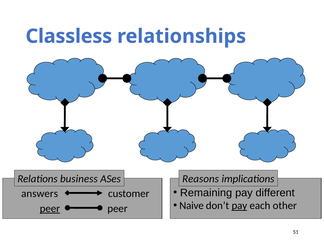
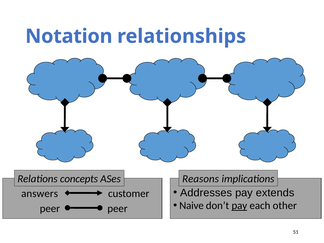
Classless: Classless -> Notation (69, 36)
business: business -> concepts (79, 179)
Remaining: Remaining -> Addresses (206, 193)
different: different -> extends (275, 193)
peer underline: present -> none (50, 208)
